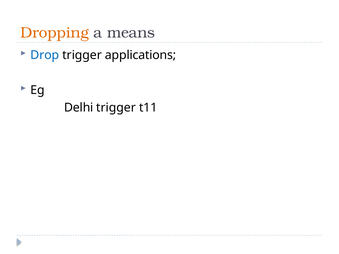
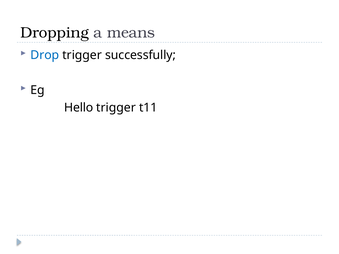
Dropping colour: orange -> black (54, 33)
applications: applications -> successfully (141, 55)
Delhi: Delhi -> Hello (79, 108)
